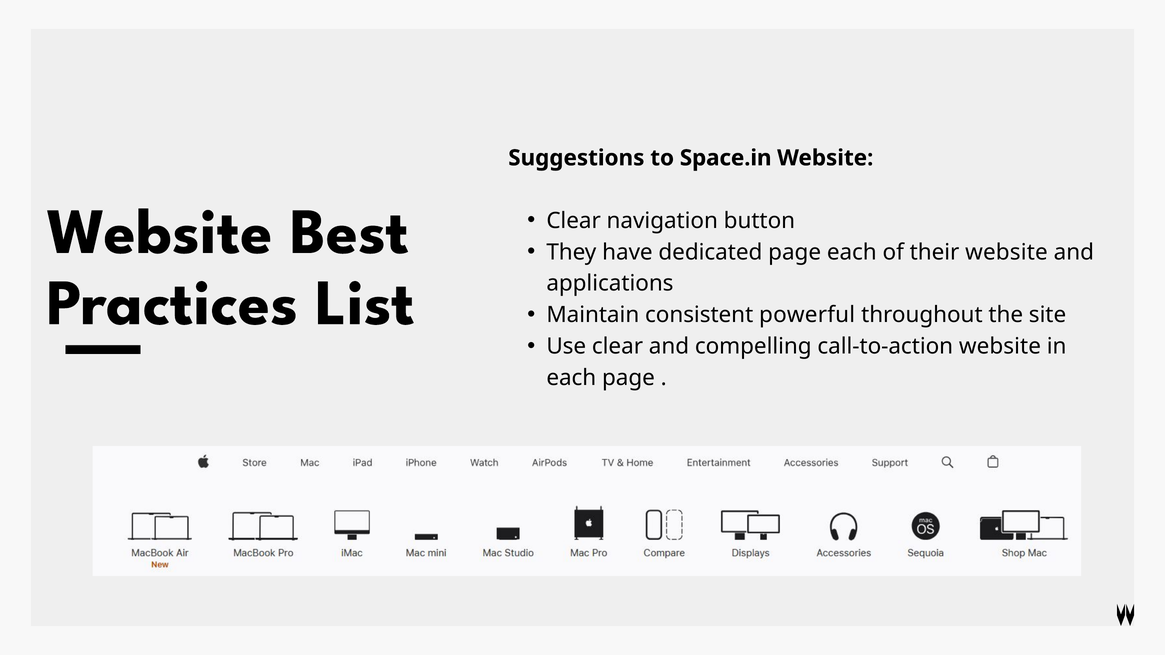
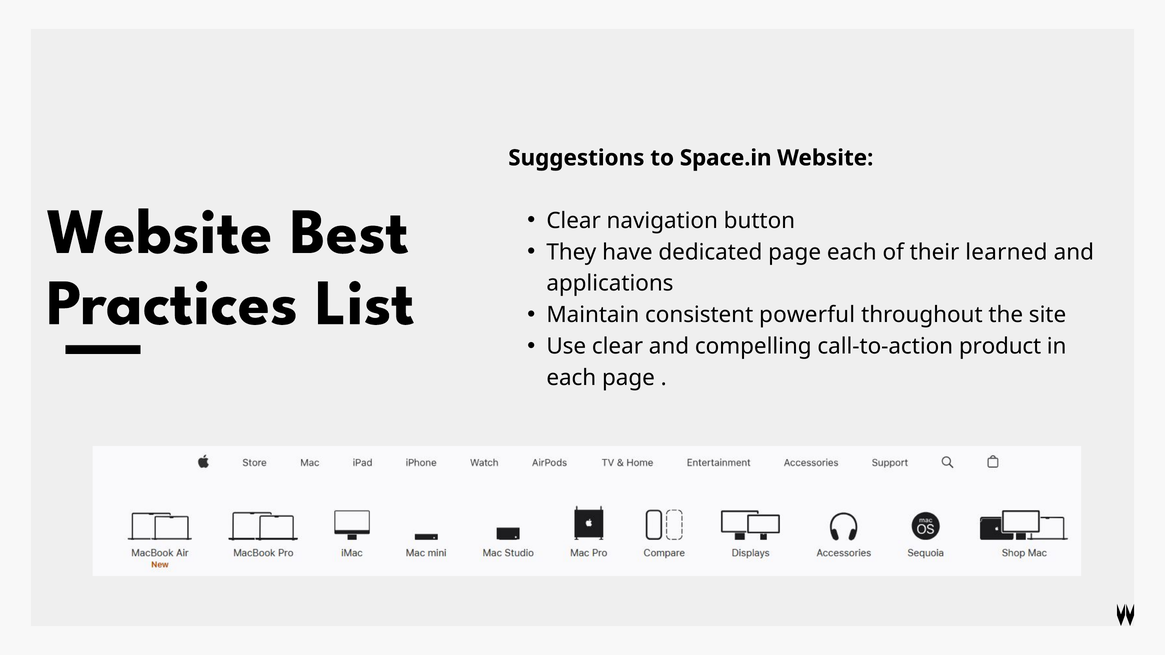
their website: website -> learned (1006, 252)
call-to-action website: website -> product (1000, 347)
